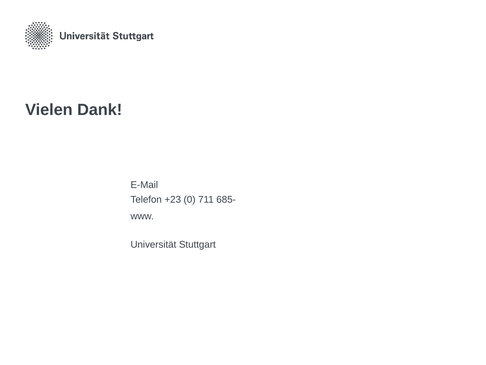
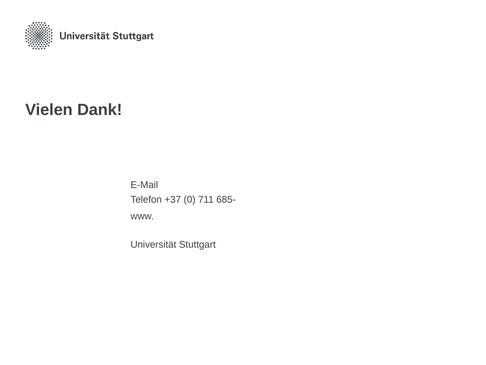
+23: +23 -> +37 (173, 199)
